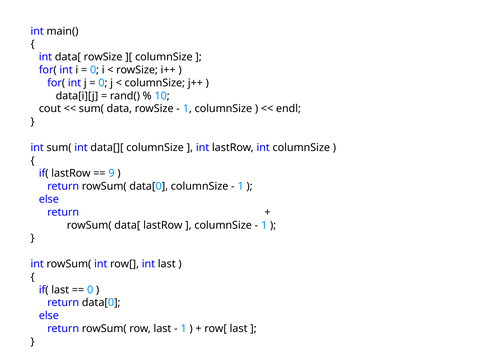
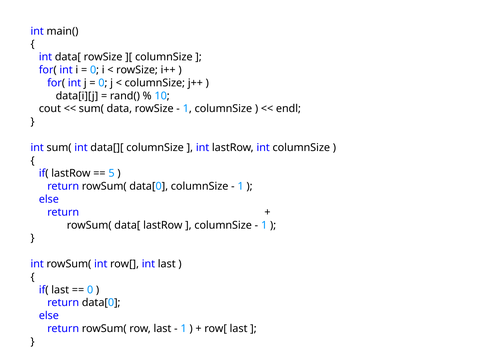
9: 9 -> 5 (112, 173)
